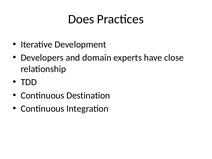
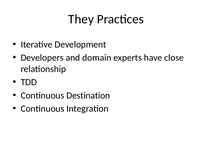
Does: Does -> They (81, 19)
